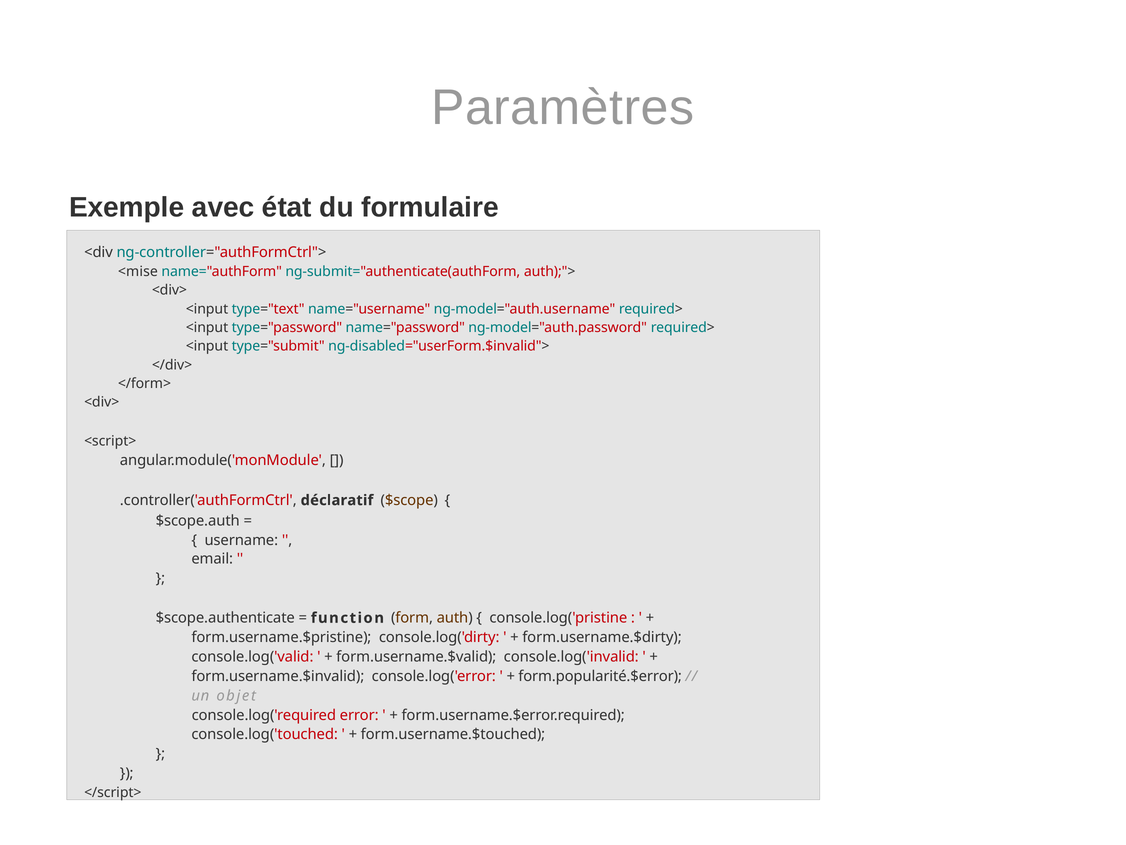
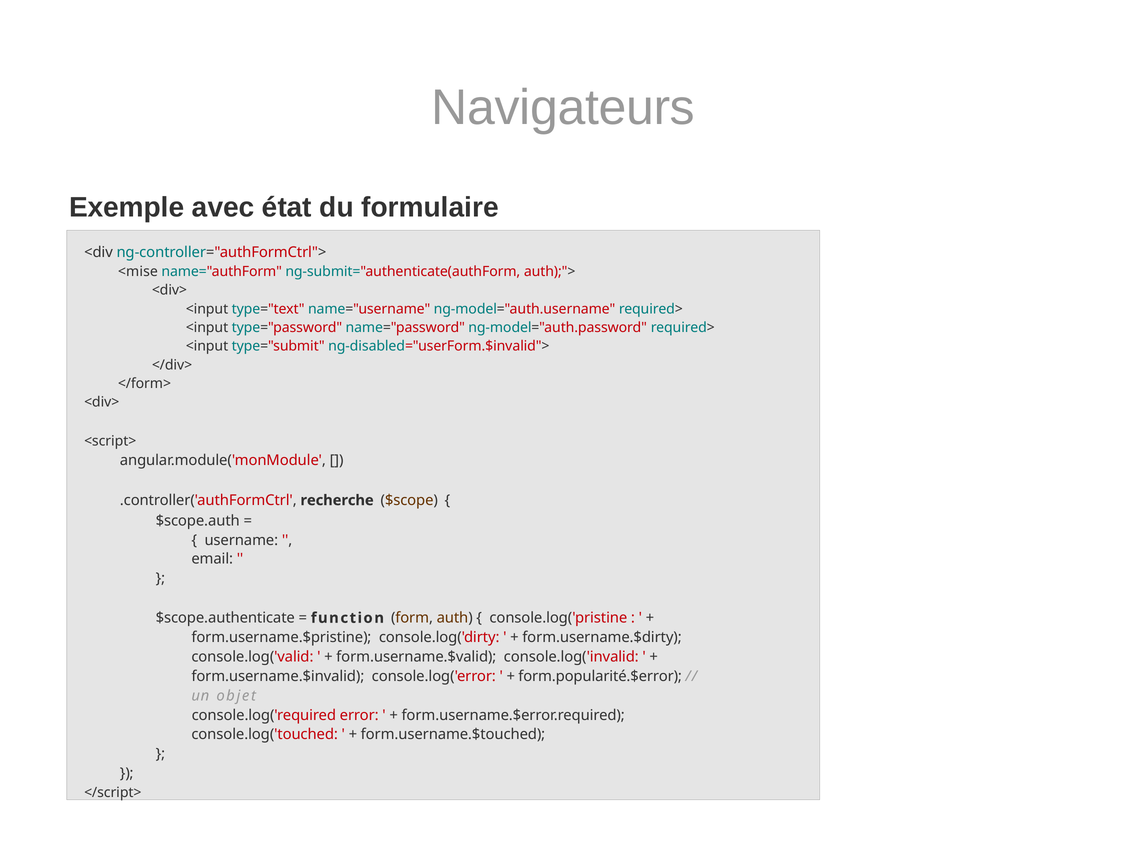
Paramètres: Paramètres -> Navigateurs (563, 108)
déclaratif: déclaratif -> recherche (337, 500)
